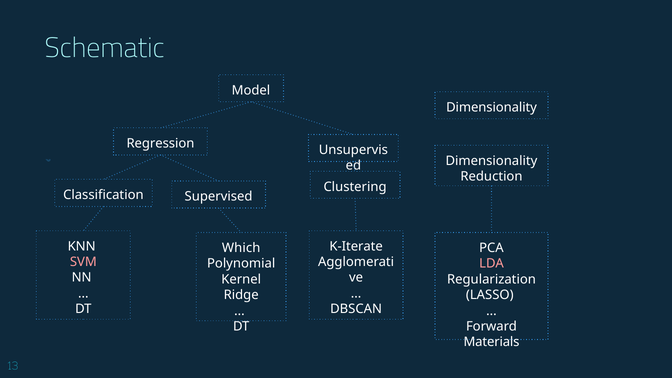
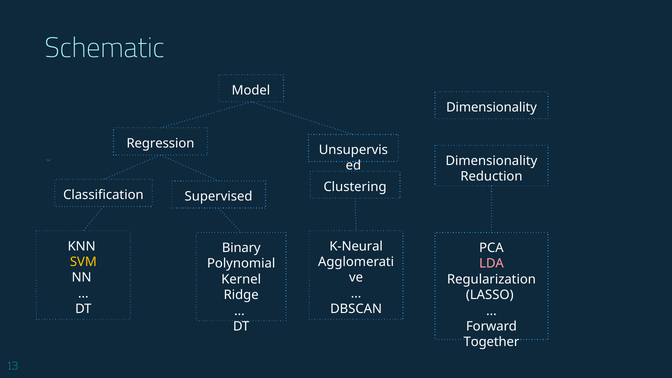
K-Iterate: K-Iterate -> K-Neural (356, 246)
Which: Which -> Binary (241, 248)
SVM colour: pink -> yellow (83, 262)
Materials: Materials -> Together (491, 342)
